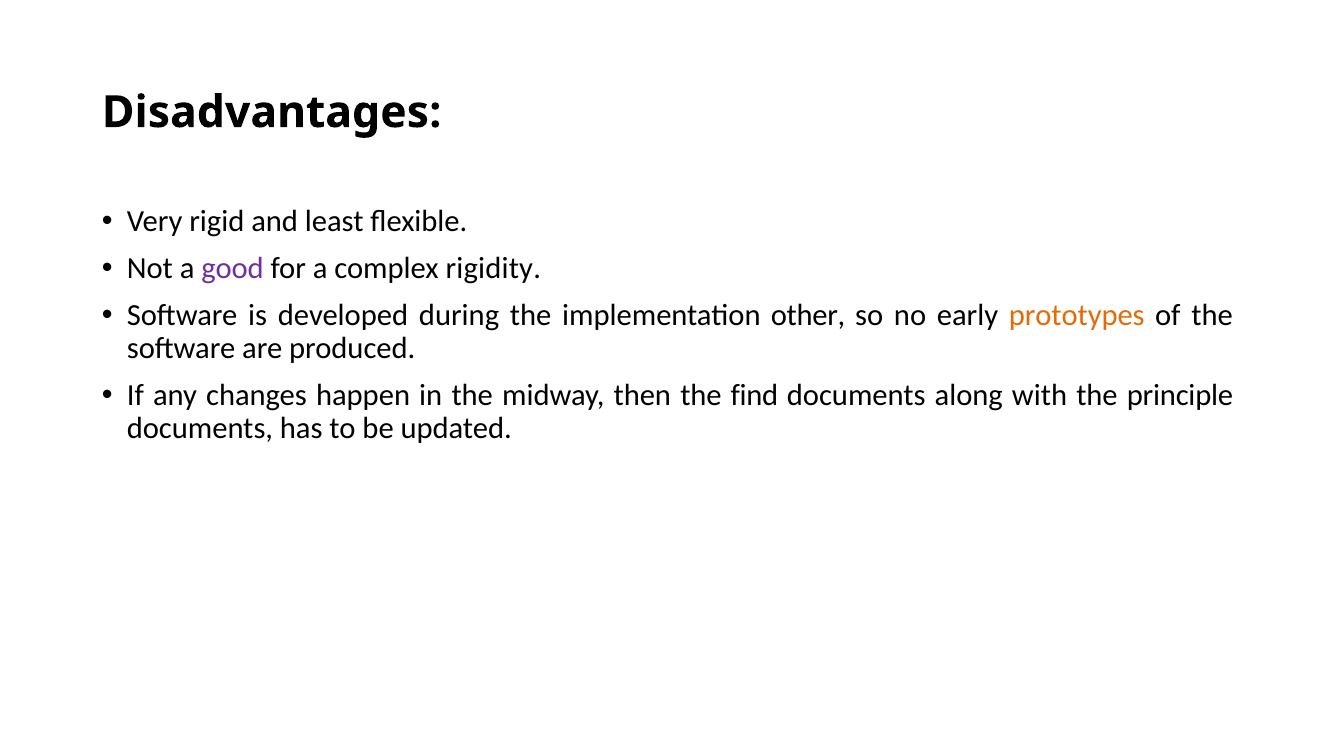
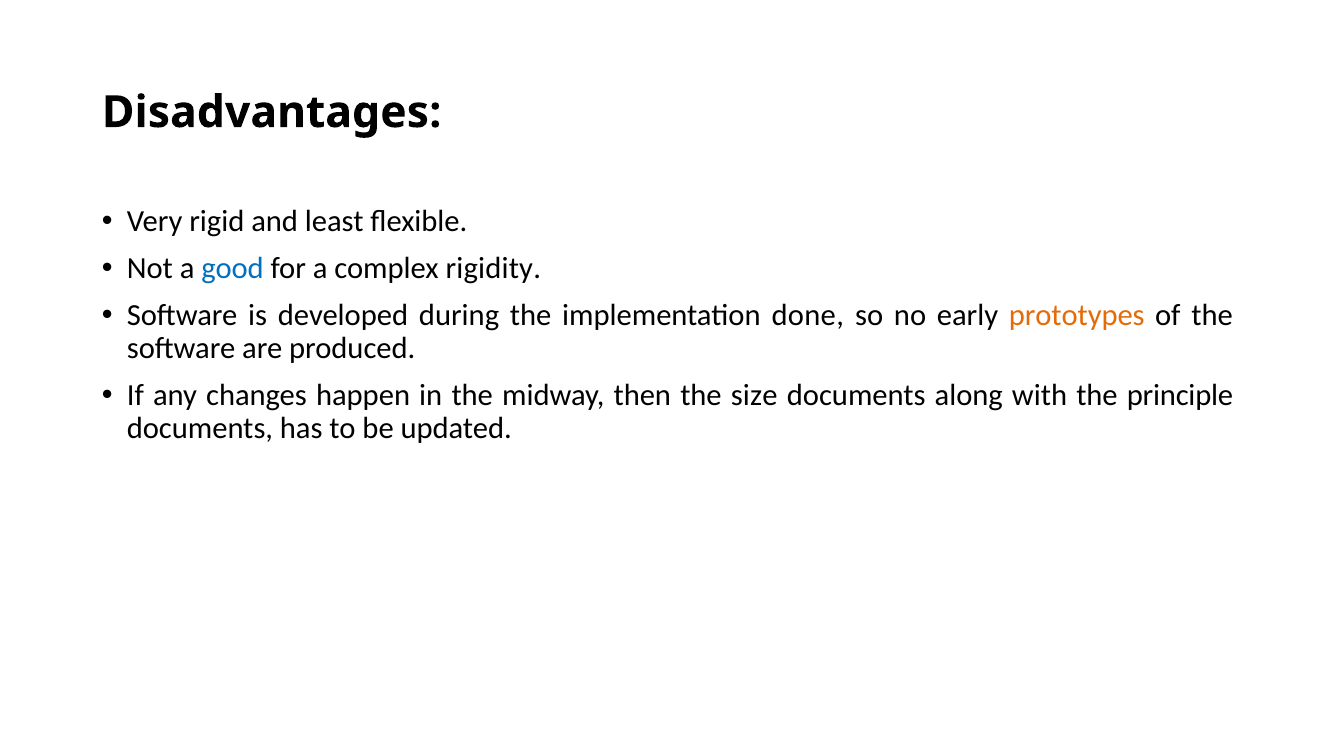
good colour: purple -> blue (233, 268)
other: other -> done (808, 315)
find: find -> size (754, 395)
